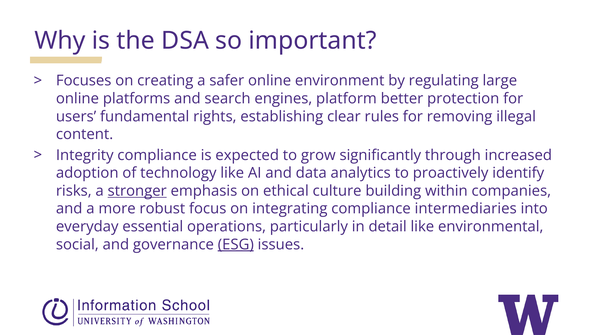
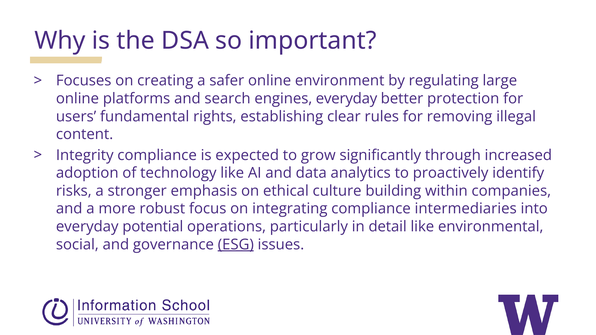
engines platform: platform -> everyday (347, 99)
stronger underline: present -> none (137, 191)
essential: essential -> potential (153, 227)
